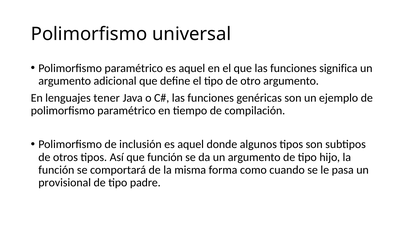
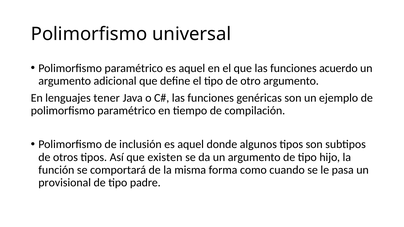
significa: significa -> acuerdo (338, 68)
que función: función -> existen (165, 157)
